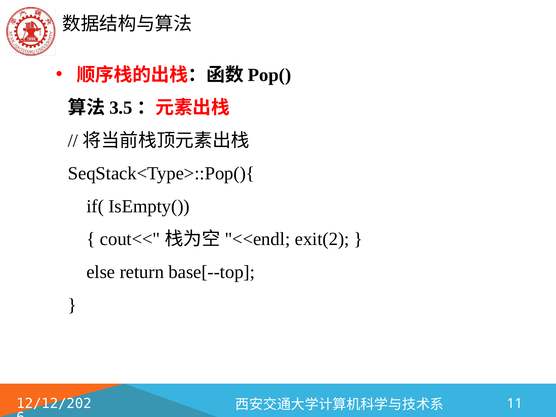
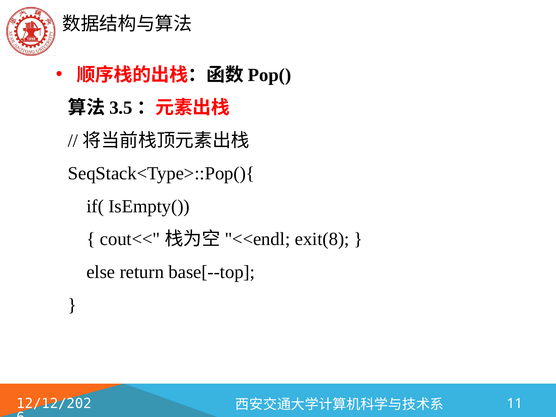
exit(2: exit(2 -> exit(8 (322, 239)
